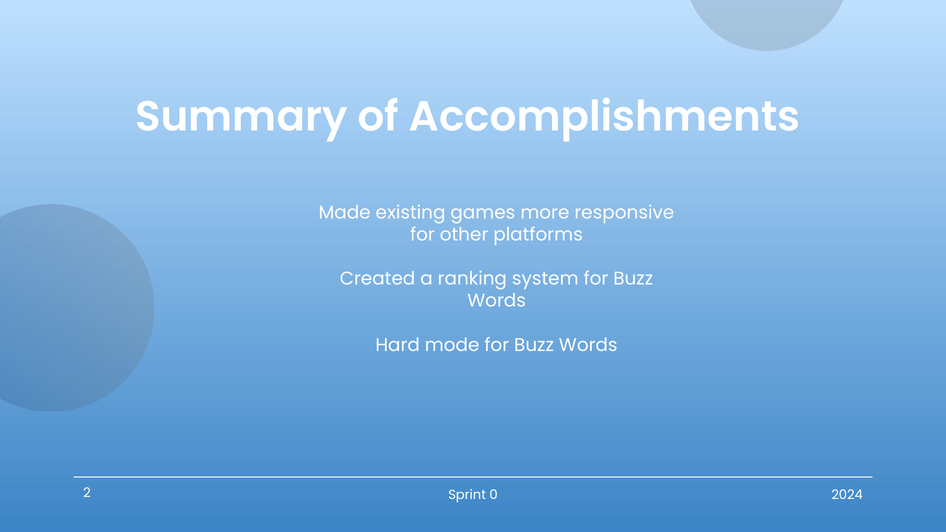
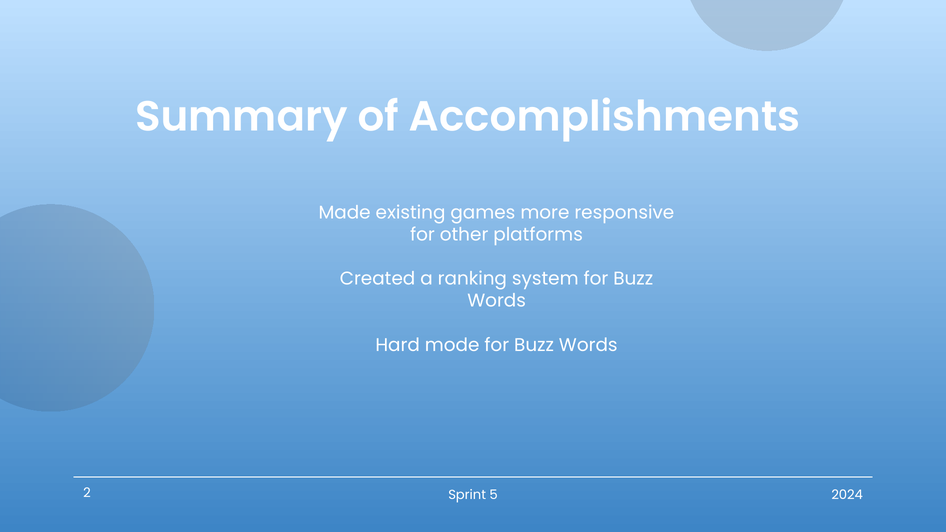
0: 0 -> 5 (494, 495)
